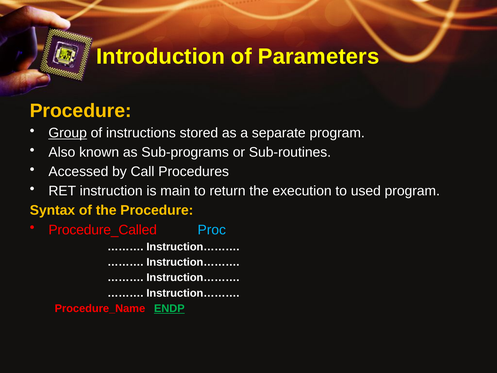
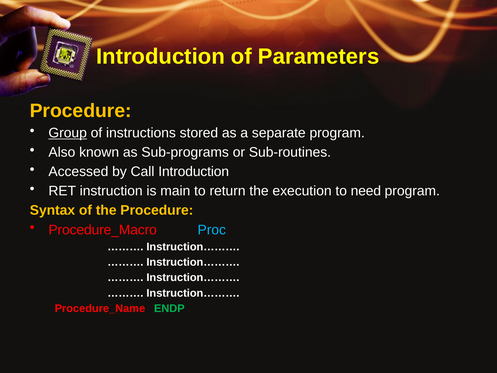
Call Procedures: Procedures -> Introduction (194, 172)
used: used -> need (366, 191)
Procedure_Called: Procedure_Called -> Procedure_Macro (103, 230)
ENDP underline: present -> none (169, 308)
